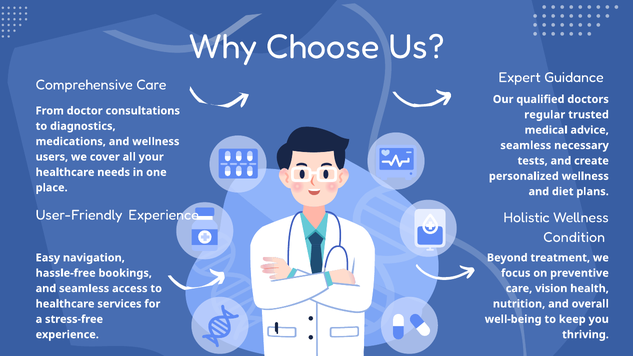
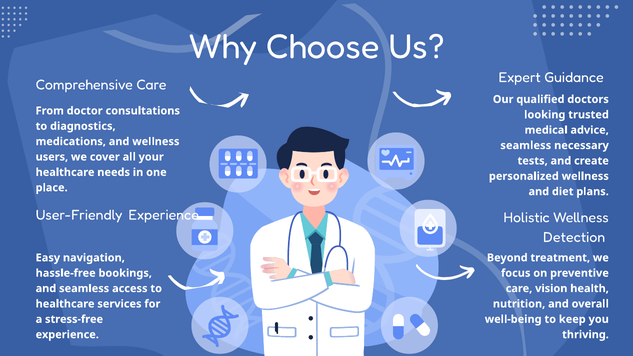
regular: regular -> looking (545, 115)
Condition: Condition -> Detection (574, 237)
